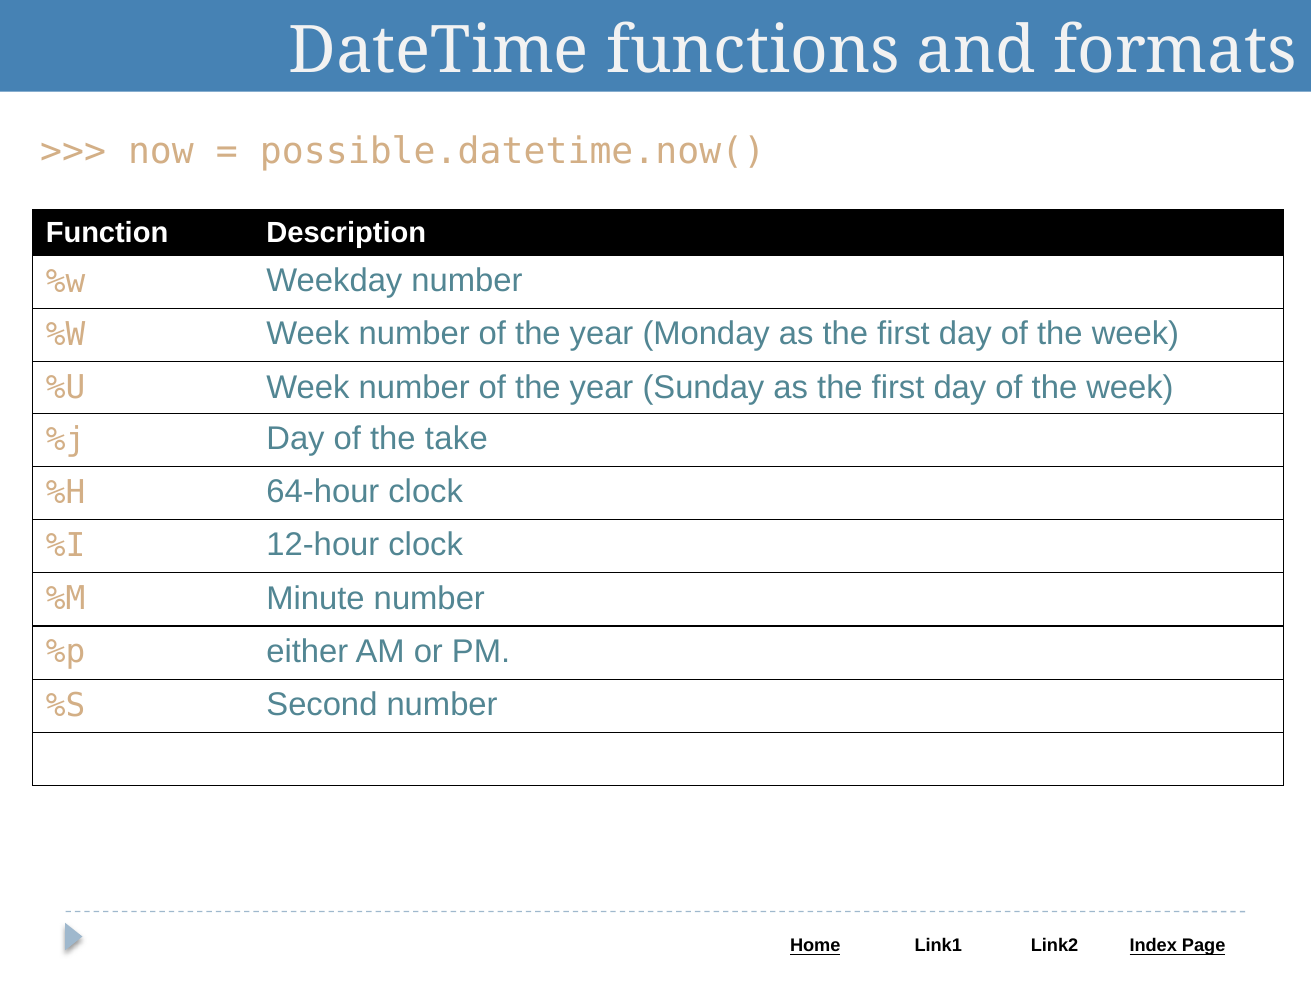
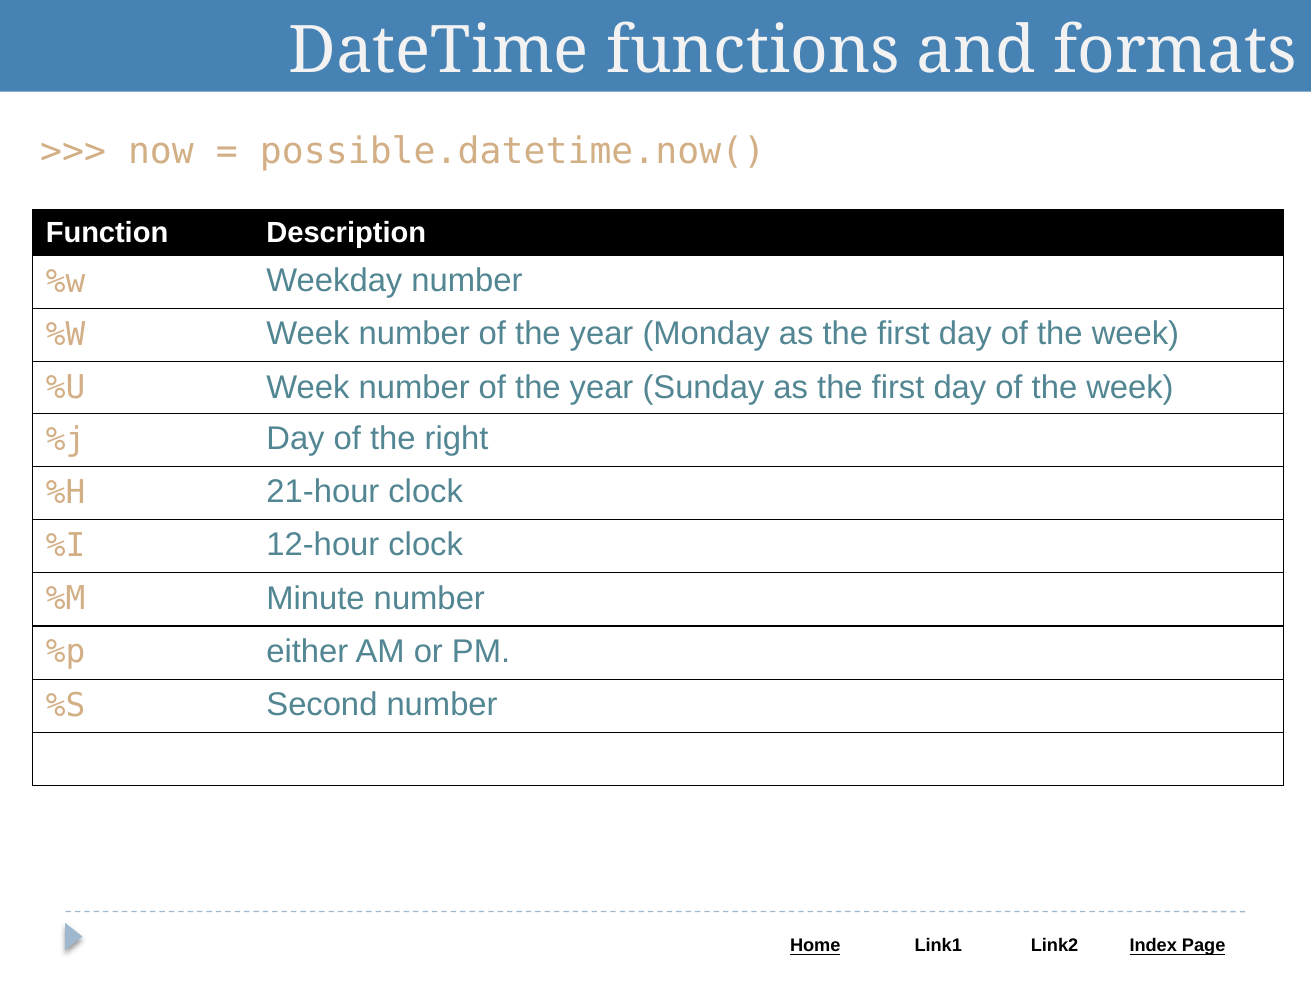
take: take -> right (457, 438)
64-hour: 64-hour -> 21-hour (323, 491)
